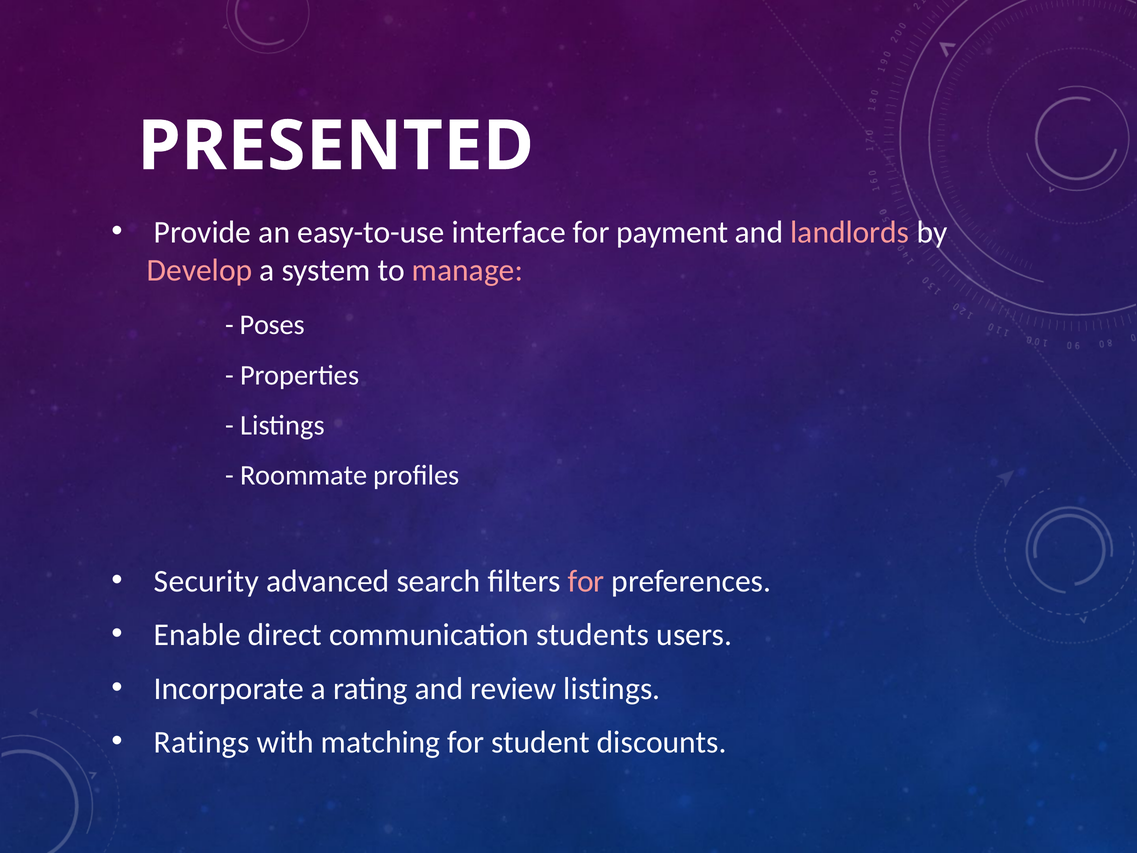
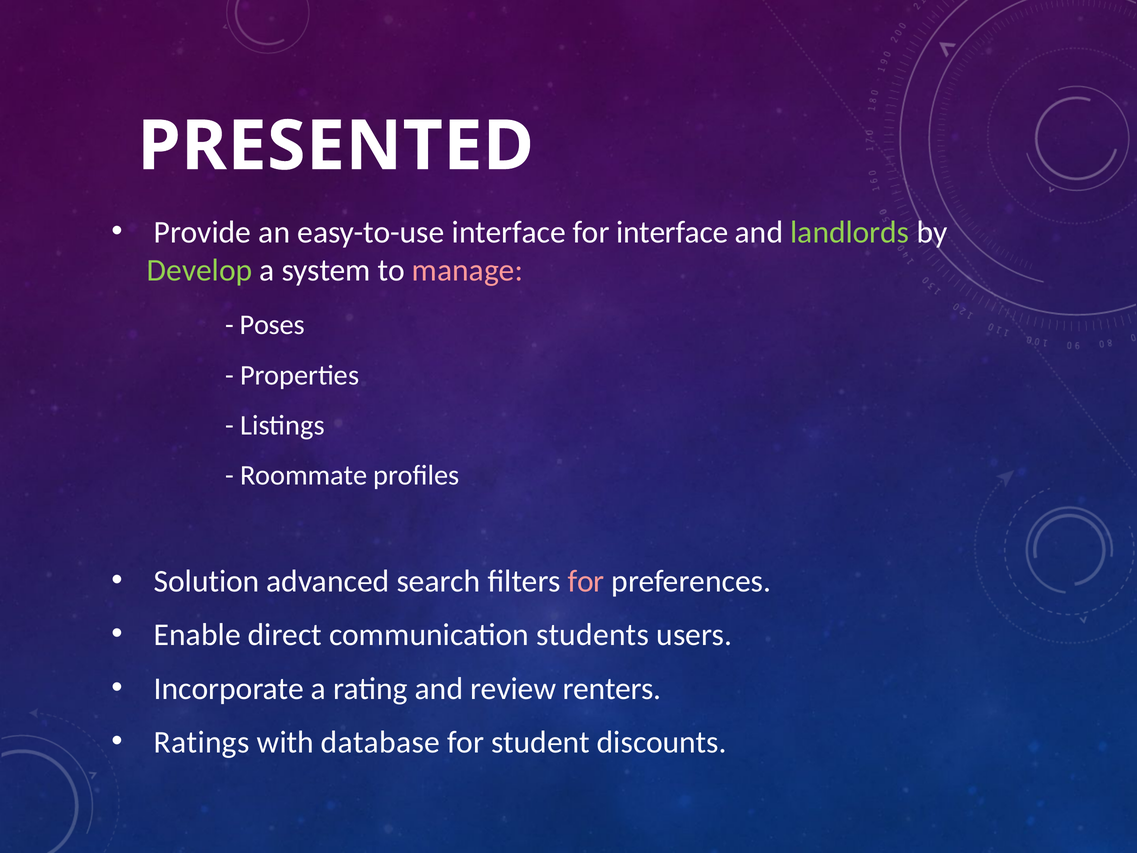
for payment: payment -> interface (672, 232)
landlords colour: pink -> light green (850, 232)
Develop colour: pink -> light green (200, 270)
Security: Security -> Solution (207, 581)
review listings: listings -> renters (612, 688)
matching: matching -> database (380, 742)
